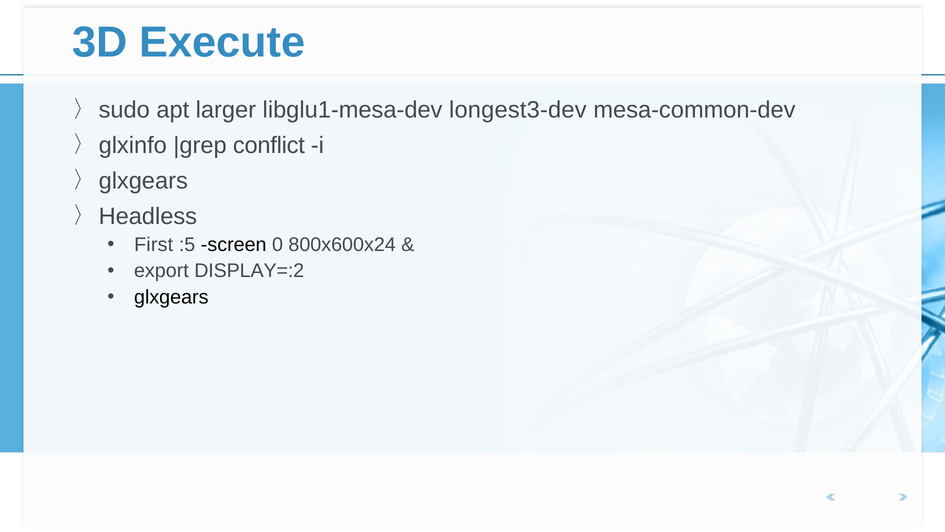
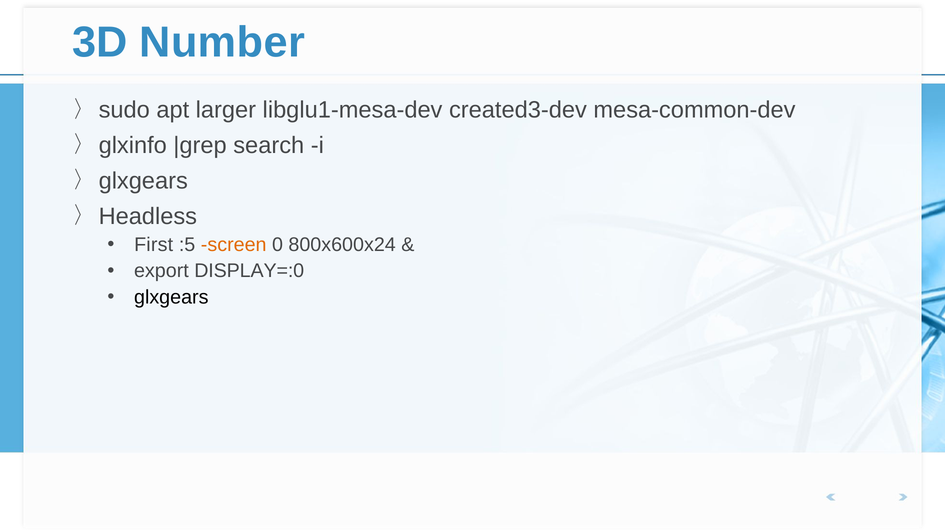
Execute: Execute -> Number (222, 42)
longest3-dev: longest3-dev -> created3-dev (518, 110)
conflict: conflict -> search (269, 145)
screen colour: black -> orange (234, 244)
DISPLAY=:2: DISPLAY=:2 -> DISPLAY=:0 (249, 271)
